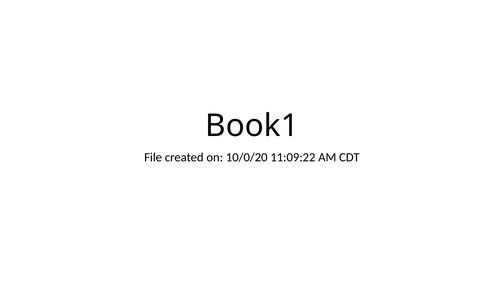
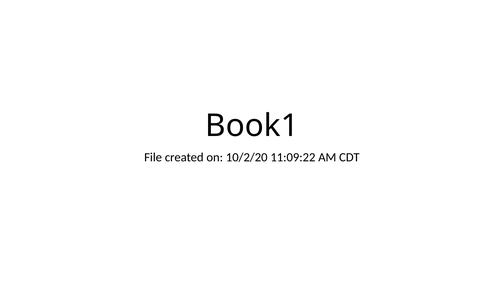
10/0/20: 10/0/20 -> 10/2/20 (247, 158)
